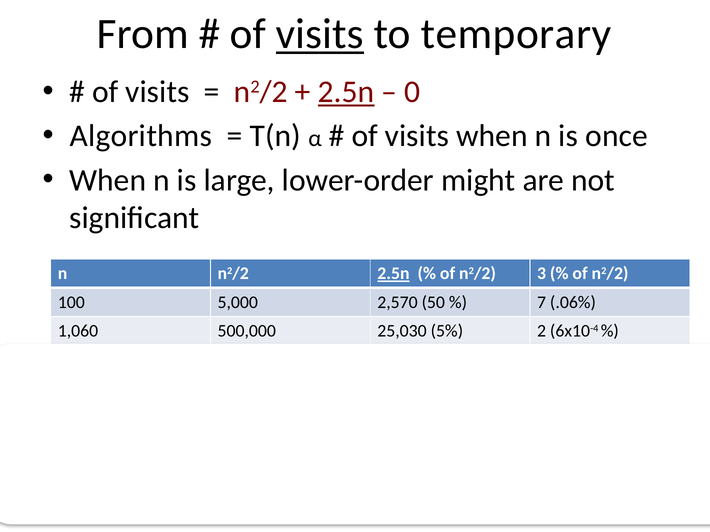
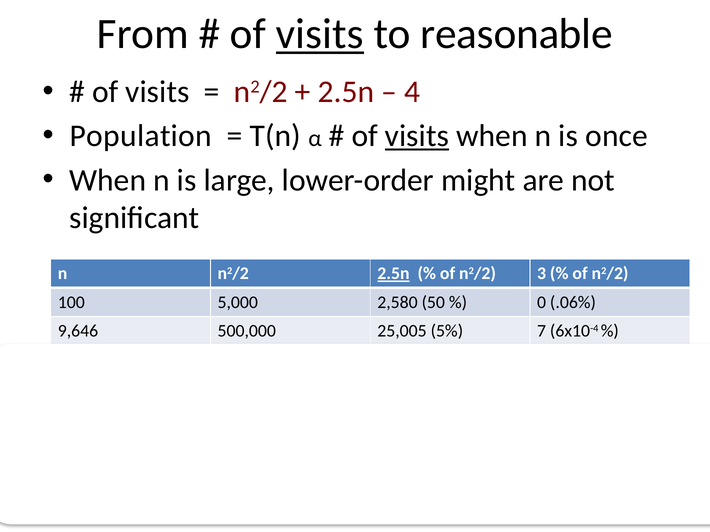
temporary: temporary -> reasonable (516, 34)
2.5n underline: present -> none (346, 92)
0: 0 -> 4 (412, 92)
Algorithms: Algorithms -> Population (141, 136)
visits underline: none -> present (417, 136)
2,570: 2,570 -> 2,580 (398, 303)
7: 7 -> 0 (542, 303)
1,060: 1,060 -> 9,646 (78, 331)
25,030: 25,030 -> 25,005 (402, 331)
2: 2 -> 7 (542, 331)
